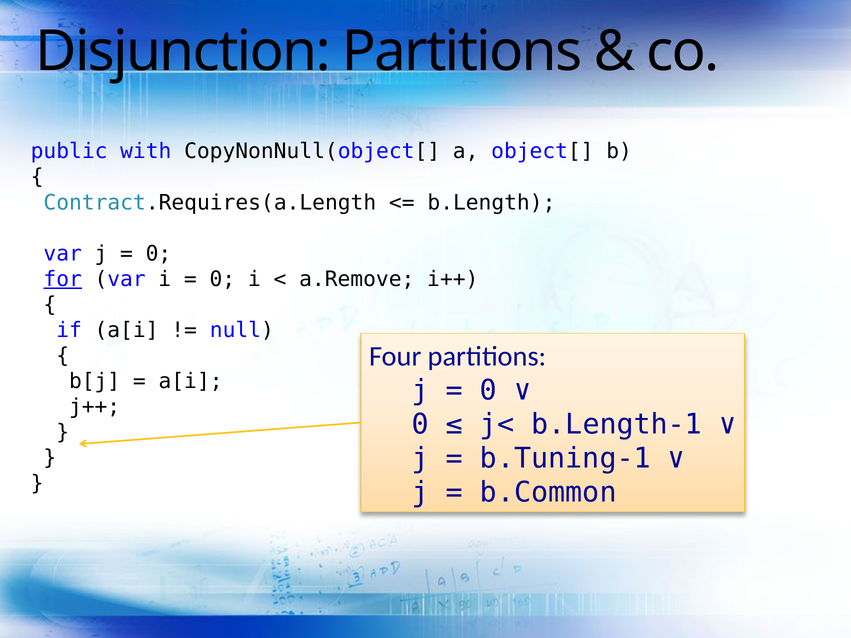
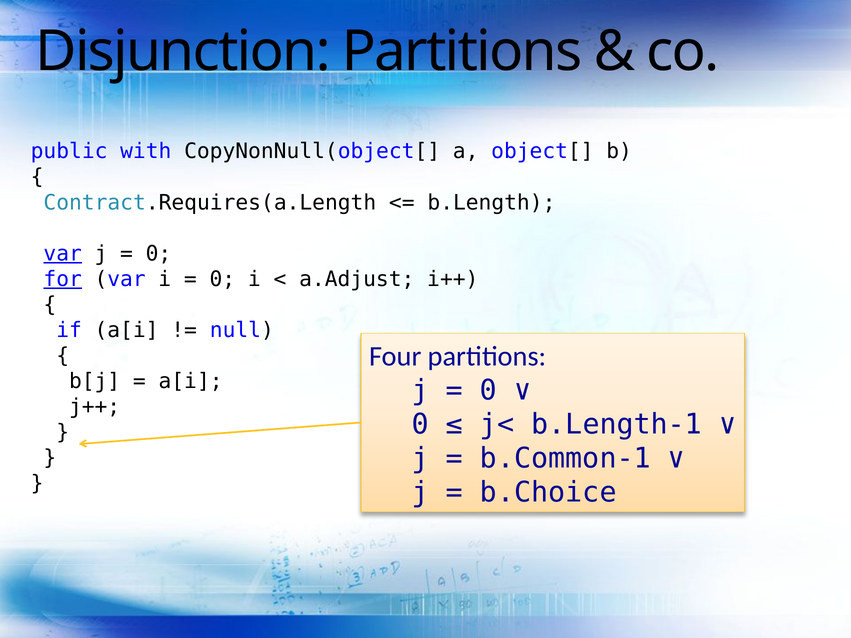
var underline: none -> present (63, 254)
a.Remove: a.Remove -> a.Adjust (357, 279)
b.Tuning-1: b.Tuning-1 -> b.Common-1 (565, 459)
b.Common: b.Common -> b.Choice (548, 493)
